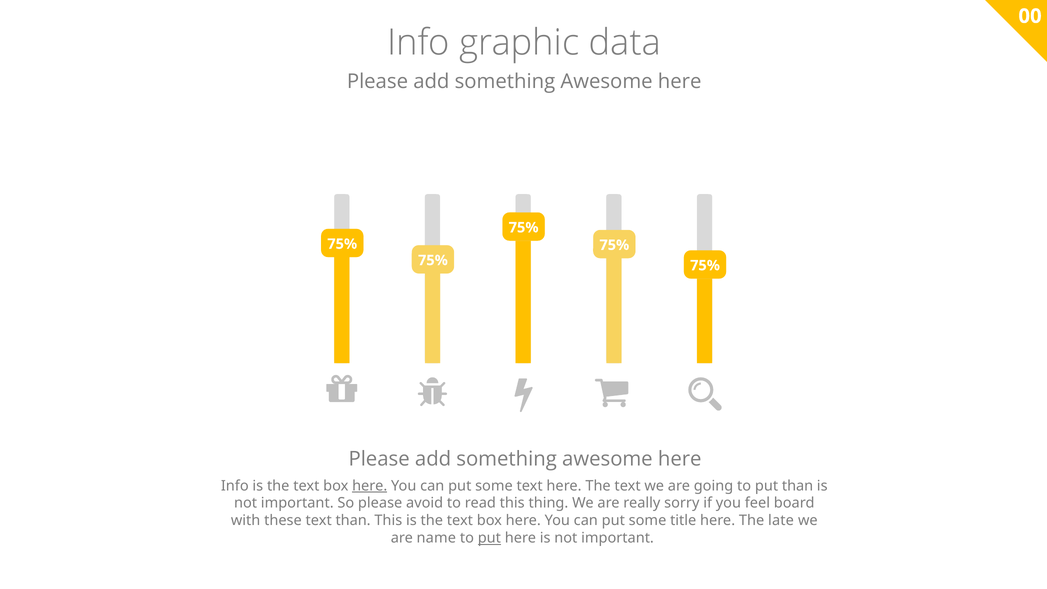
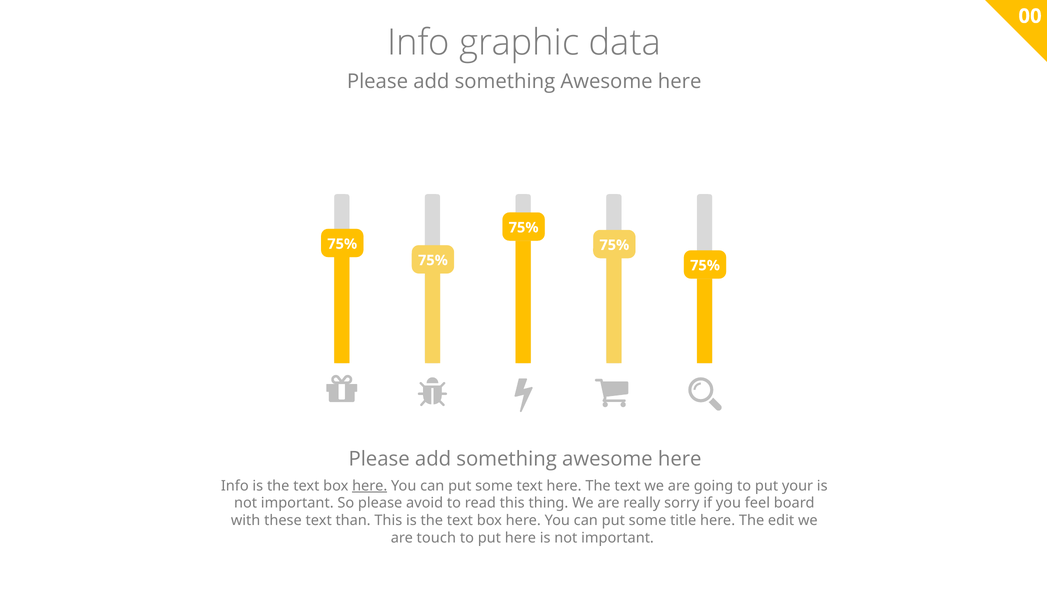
put than: than -> your (798, 486)
late: late -> edit (781, 521)
name: name -> touch (436, 538)
put underline: present -> none (489, 538)
